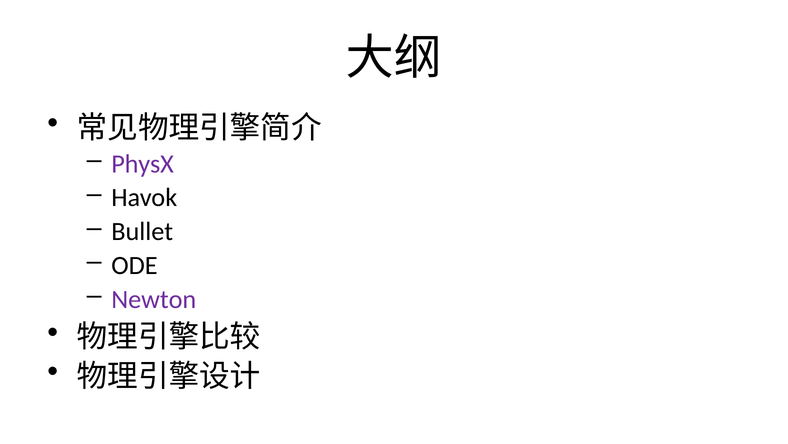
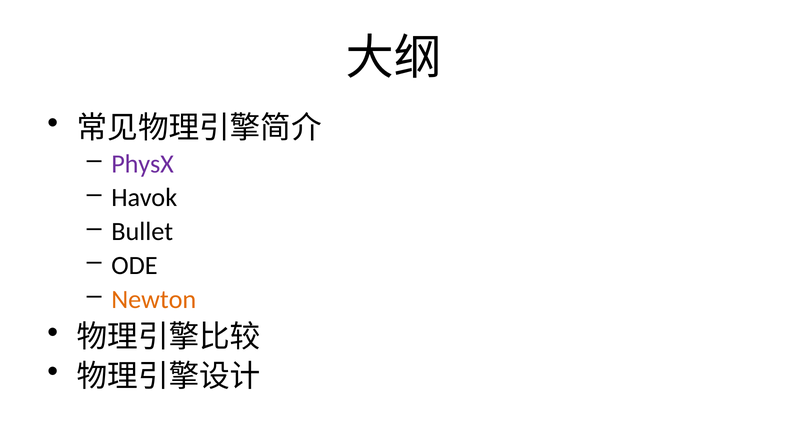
Newton colour: purple -> orange (154, 299)
